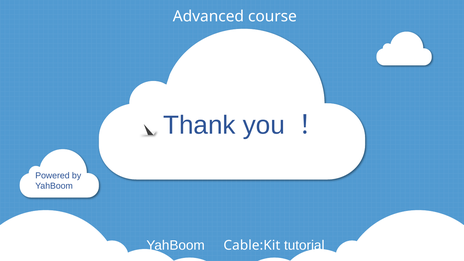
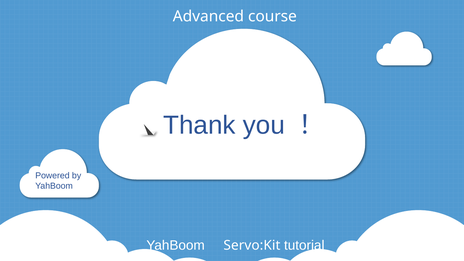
Cable:Kit: Cable:Kit -> Servo:Kit (252, 245)
